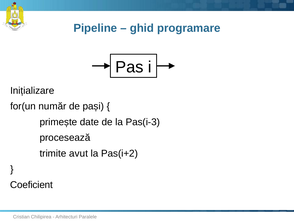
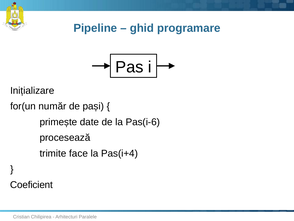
Pas(i-3: Pas(i-3 -> Pas(i-6 (143, 122)
avut: avut -> face (79, 153)
Pas(i+2: Pas(i+2 -> Pas(i+4 (120, 153)
